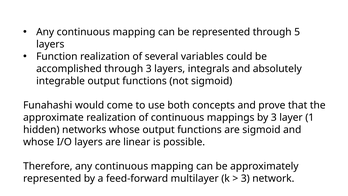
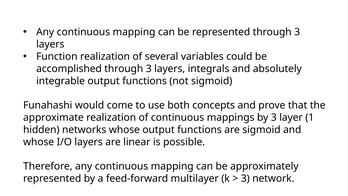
represented through 5: 5 -> 3 (297, 32)
